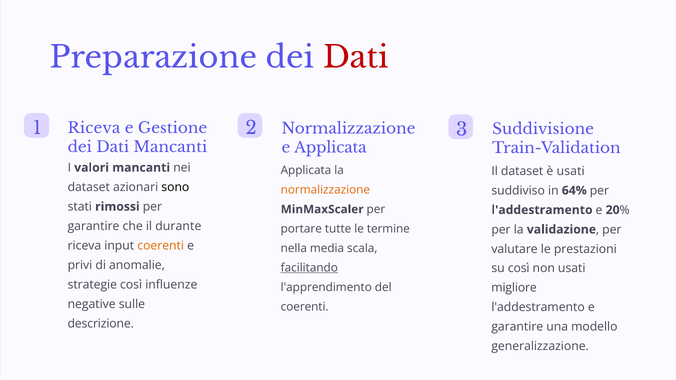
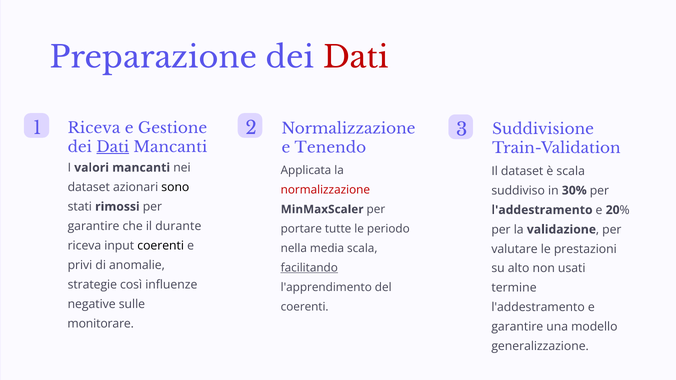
Dati underline: none -> present (113, 147)
e Applicata: Applicata -> Tenendo (330, 148)
è usati: usati -> scala (571, 171)
normalizzazione colour: orange -> red (325, 190)
64%: 64% -> 30% (574, 191)
termine: termine -> periodo (388, 229)
coerenti colour: orange -> black (161, 246)
su così: così -> alto (519, 269)
migliore: migliore -> termine (514, 288)
descrizione: descrizione -> monitorare (101, 324)
